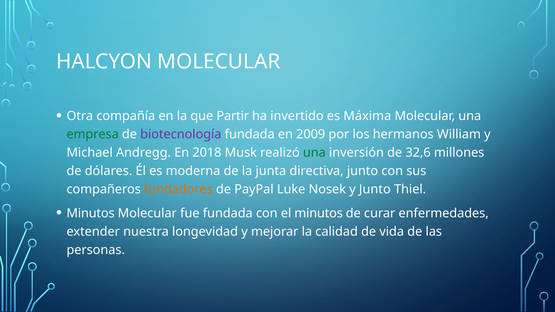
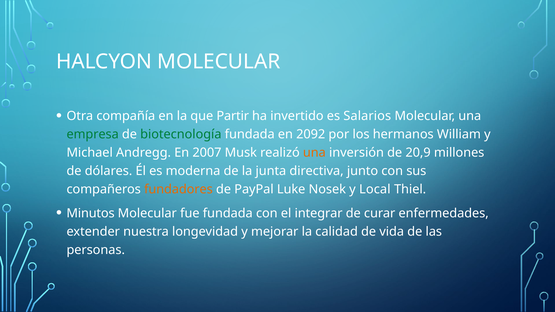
Máxima: Máxima -> Salarios (367, 116)
biotecnología colour: purple -> green (181, 134)
2009: 2009 -> 2092 (311, 134)
2018: 2018 -> 2007 (207, 153)
una colour: green -> orange (314, 153)
32,6: 32,6 -> 20,9 (418, 153)
y Junto: Junto -> Local (375, 189)
el minutos: minutos -> integrar (319, 213)
